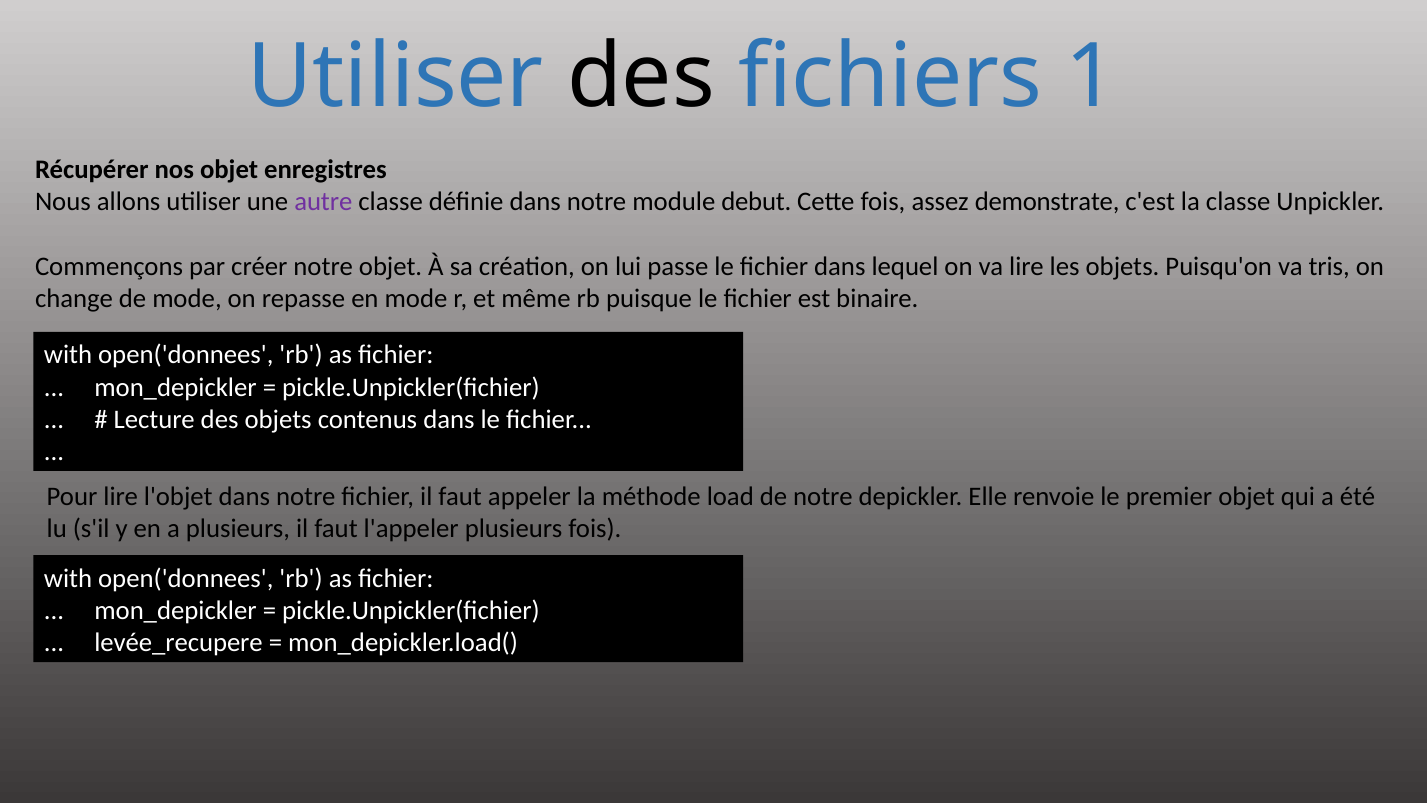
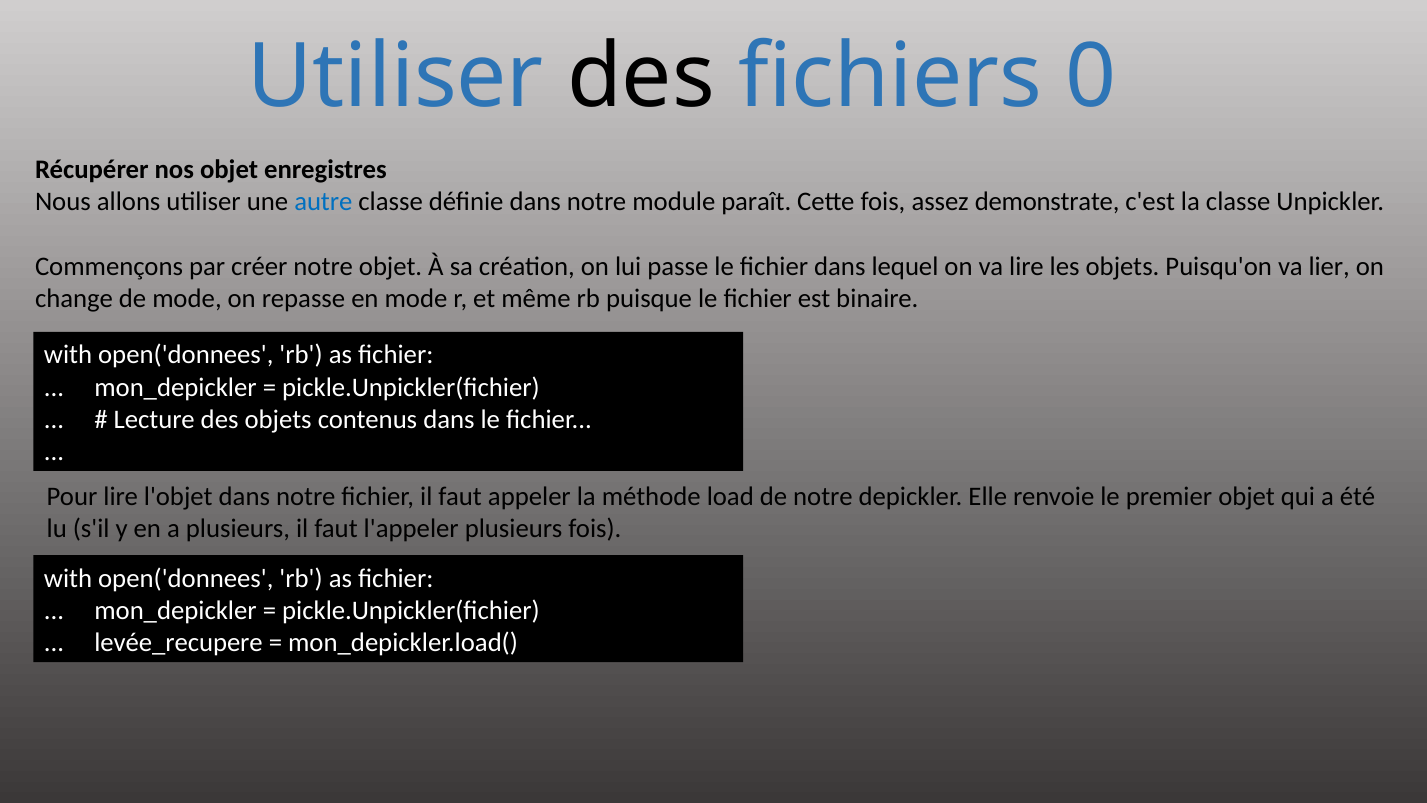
1: 1 -> 0 (1091, 77)
autre colour: purple -> blue (323, 202)
debut: debut -> paraît (756, 202)
tris: tris -> lier (1329, 266)
